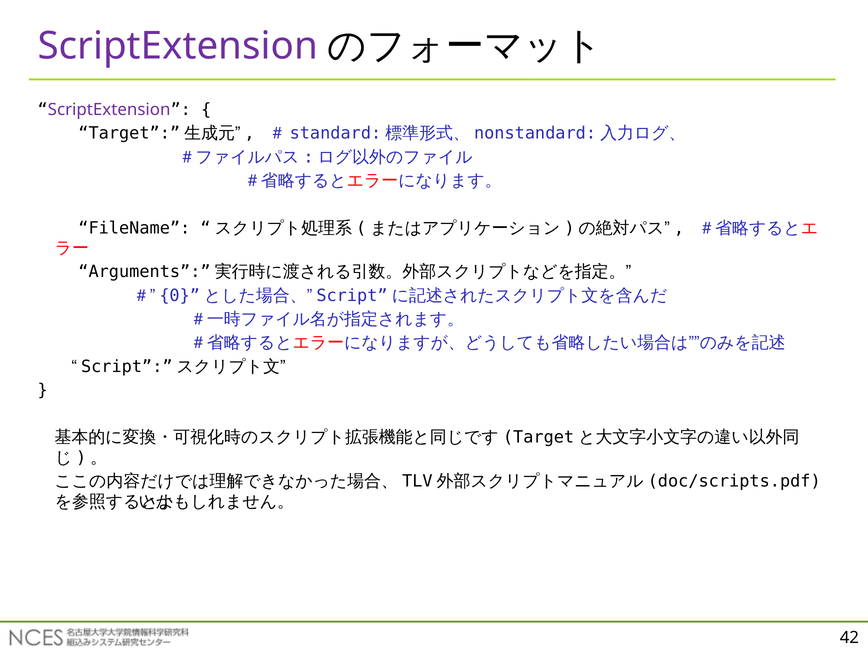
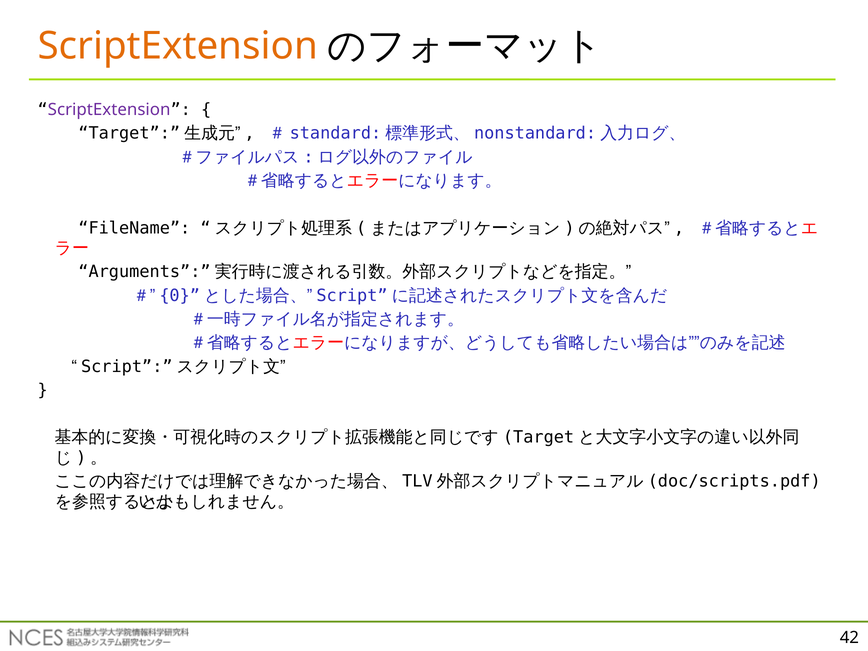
ScriptExtension colour: purple -> orange (178, 46)
